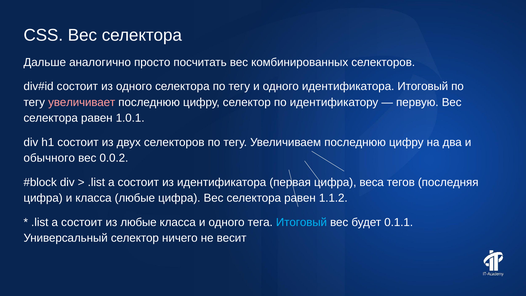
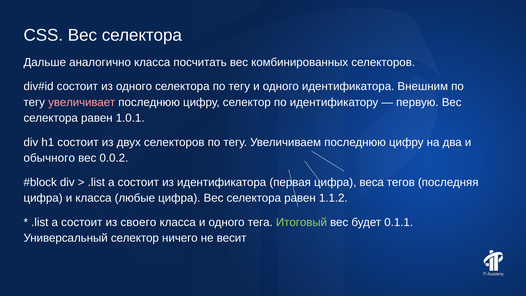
аналогично просто: просто -> класса (152, 62)
идентификатора Итоговый: Итоговый -> Внешним (423, 86)
из любые: любые -> своего (138, 222)
Итоговый colour: light blue -> light green (301, 222)
